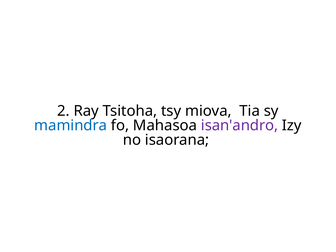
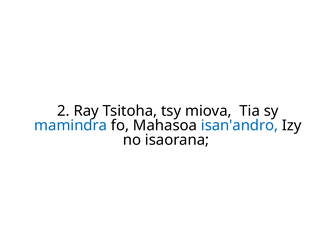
isan'andro colour: purple -> blue (240, 125)
